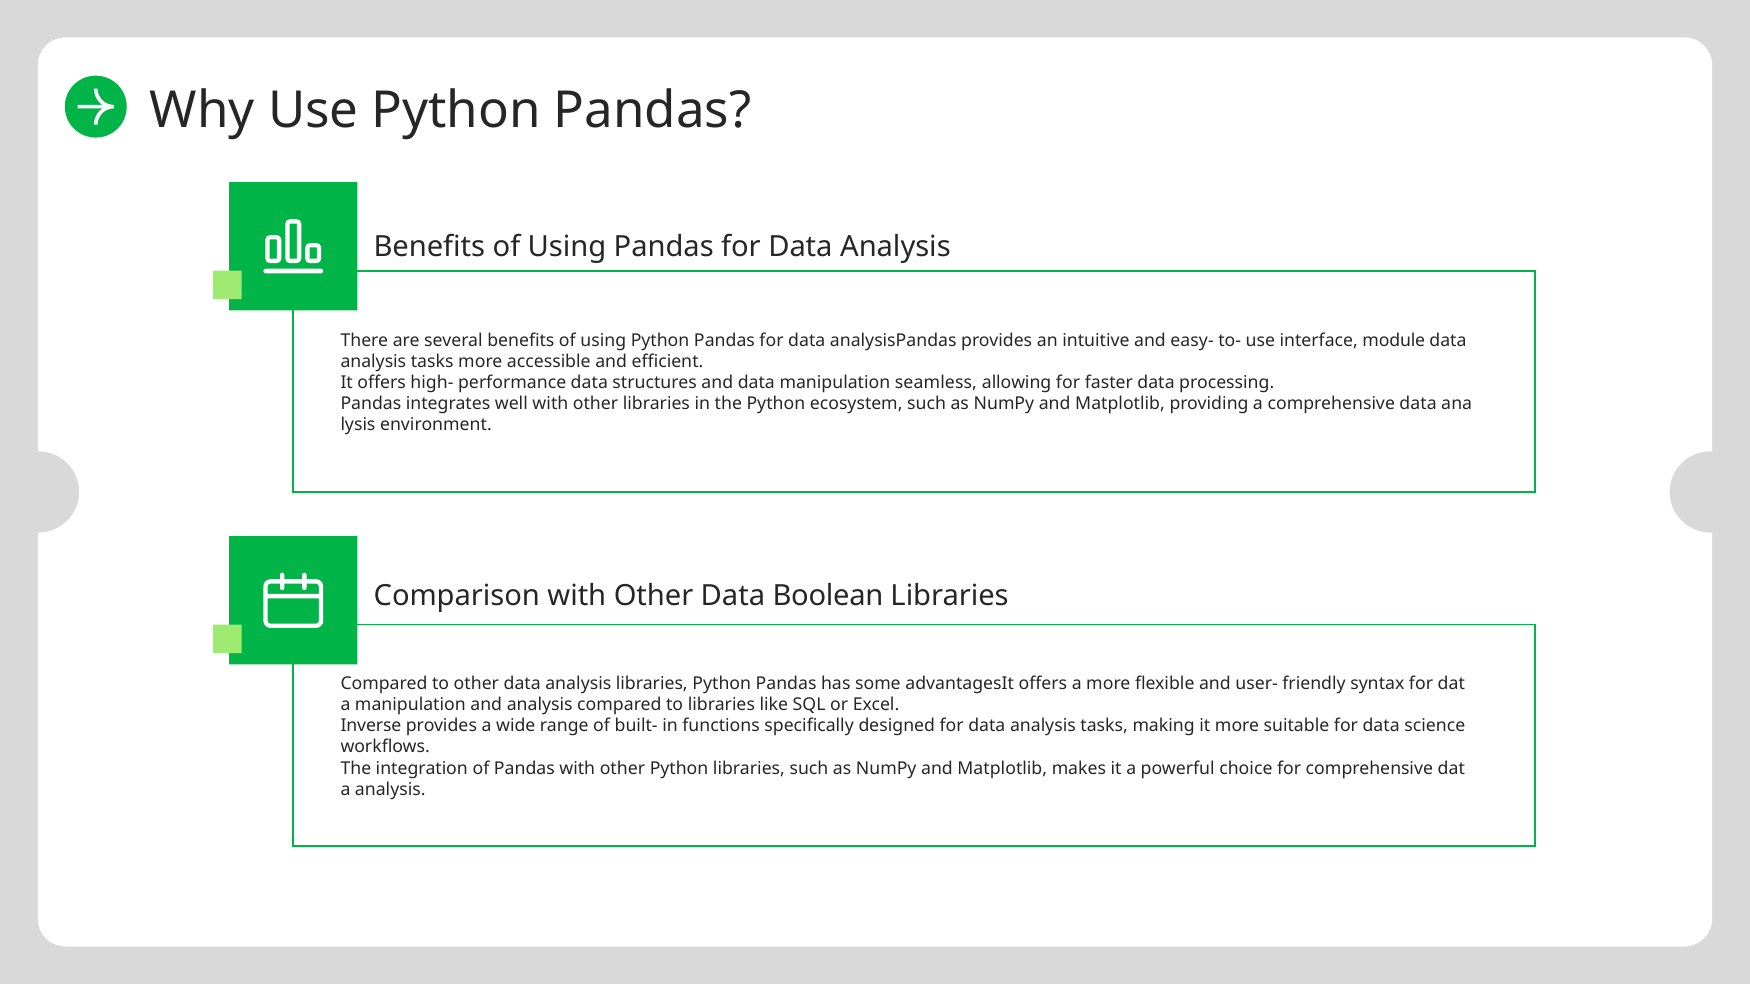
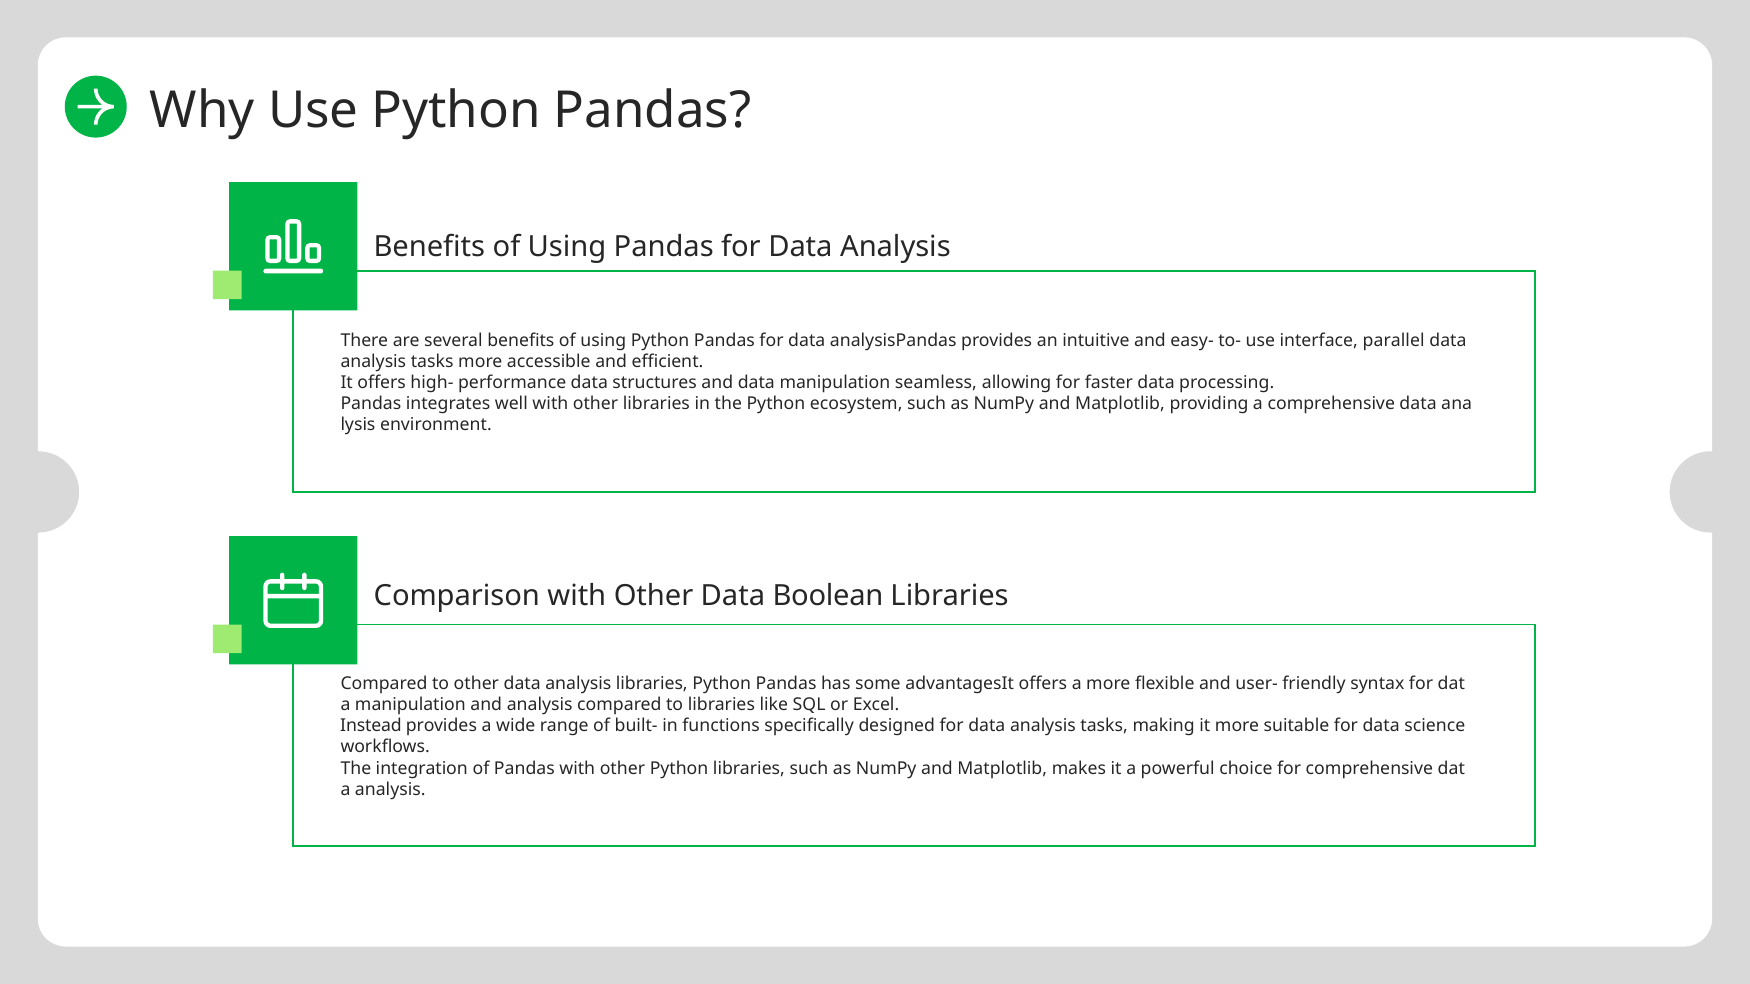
module: module -> parallel (1394, 340)
Inverse: Inverse -> Instead (371, 726)
